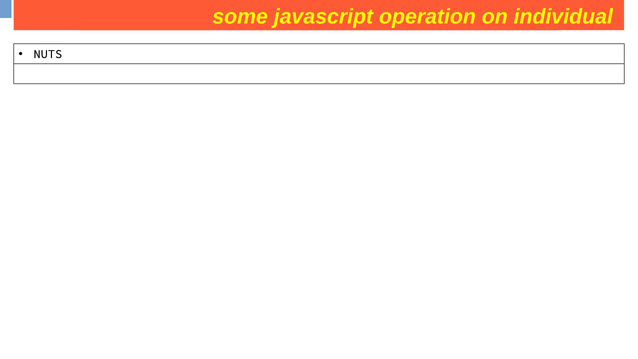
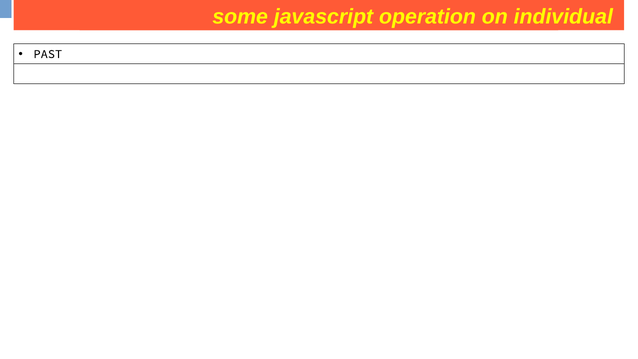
NUTS: NUTS -> PAST (48, 54)
